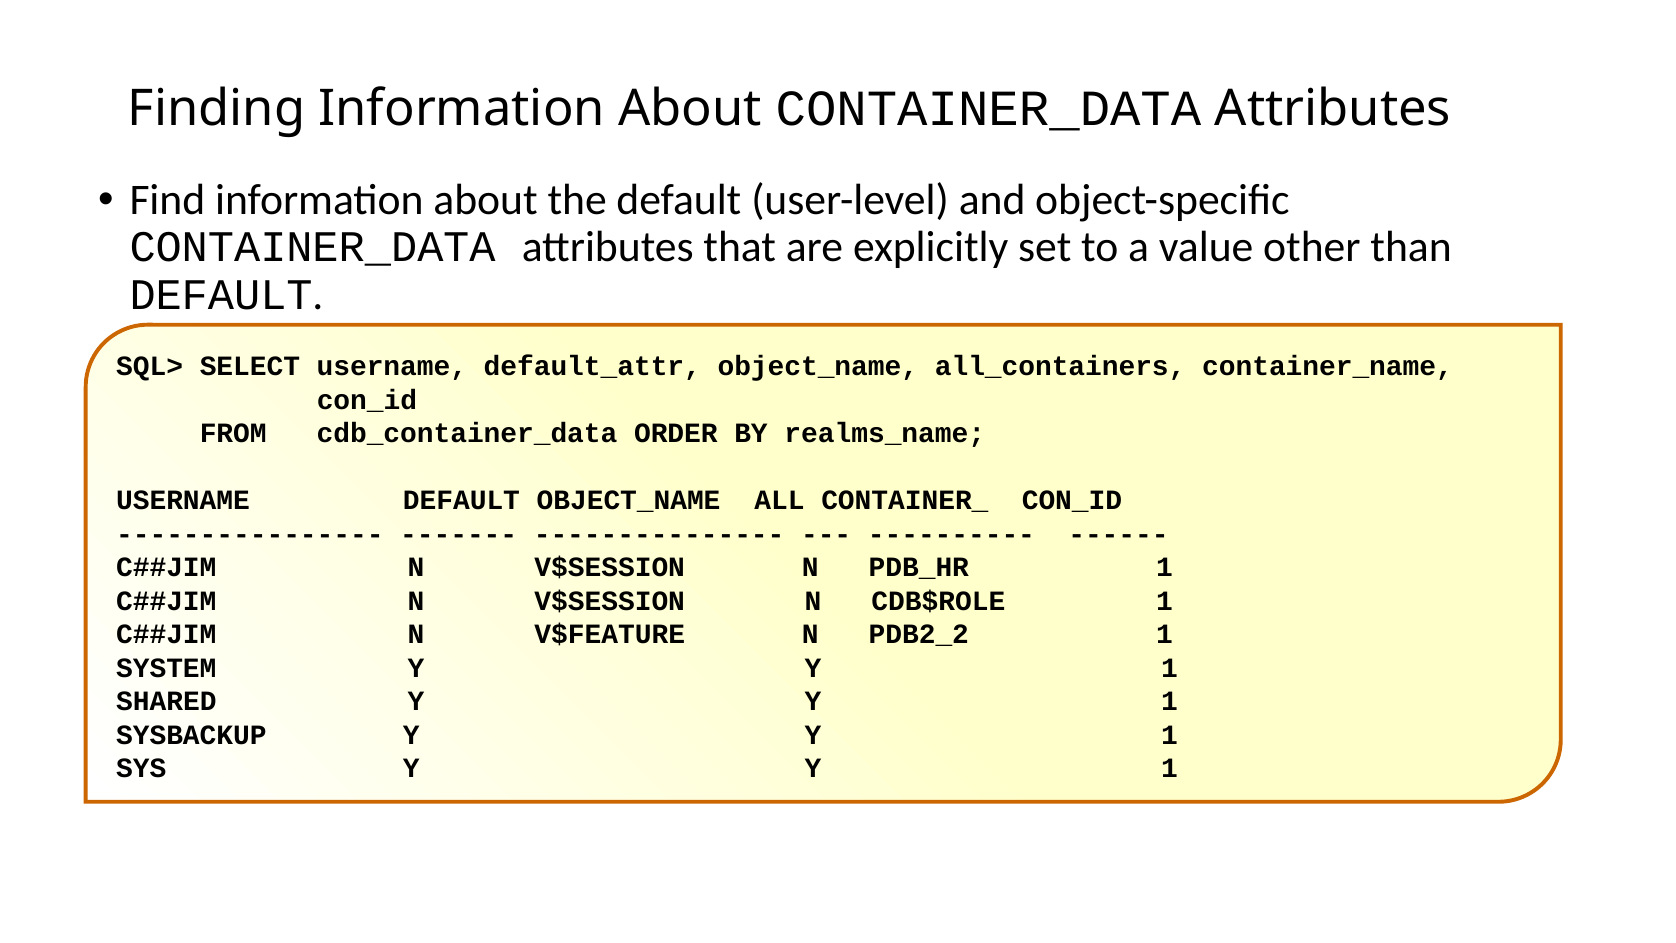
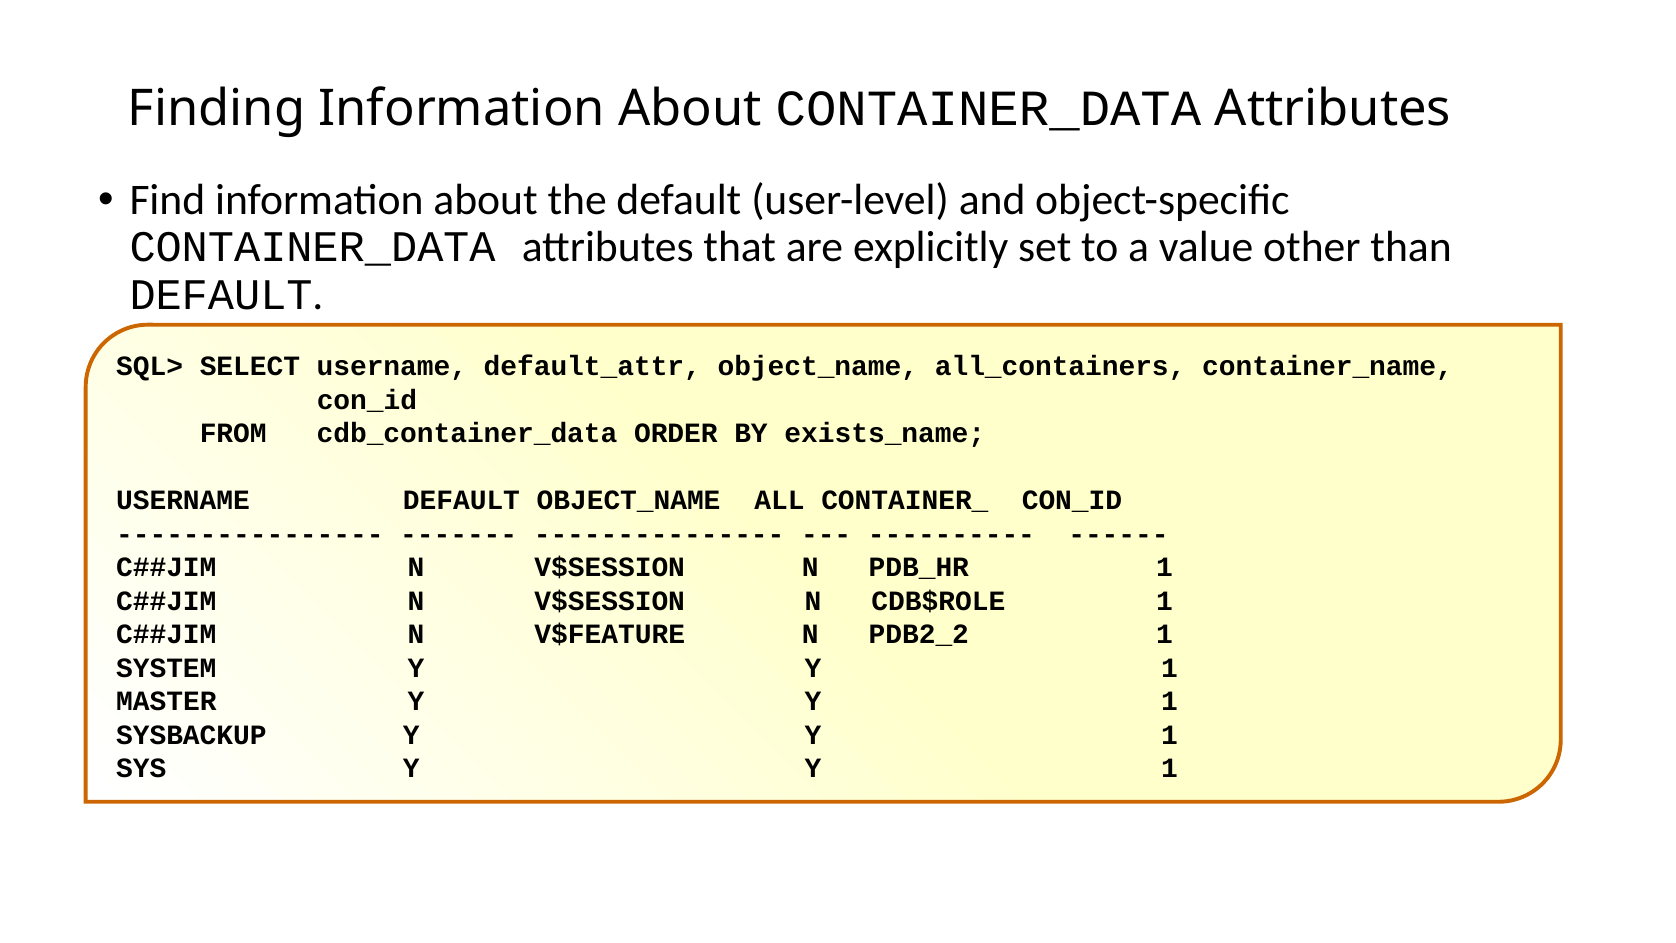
realms_name: realms_name -> exists_name (885, 434)
SHARED: SHARED -> MASTER (166, 702)
